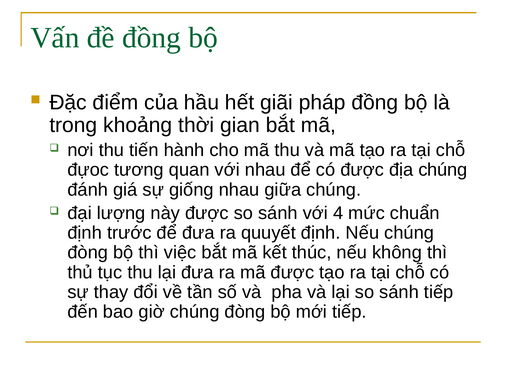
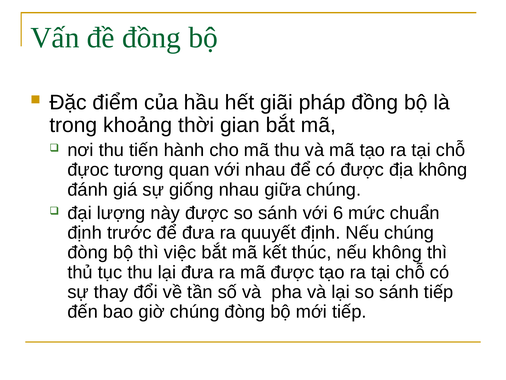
địa chúng: chúng -> không (443, 170)
4: 4 -> 6 (338, 213)
